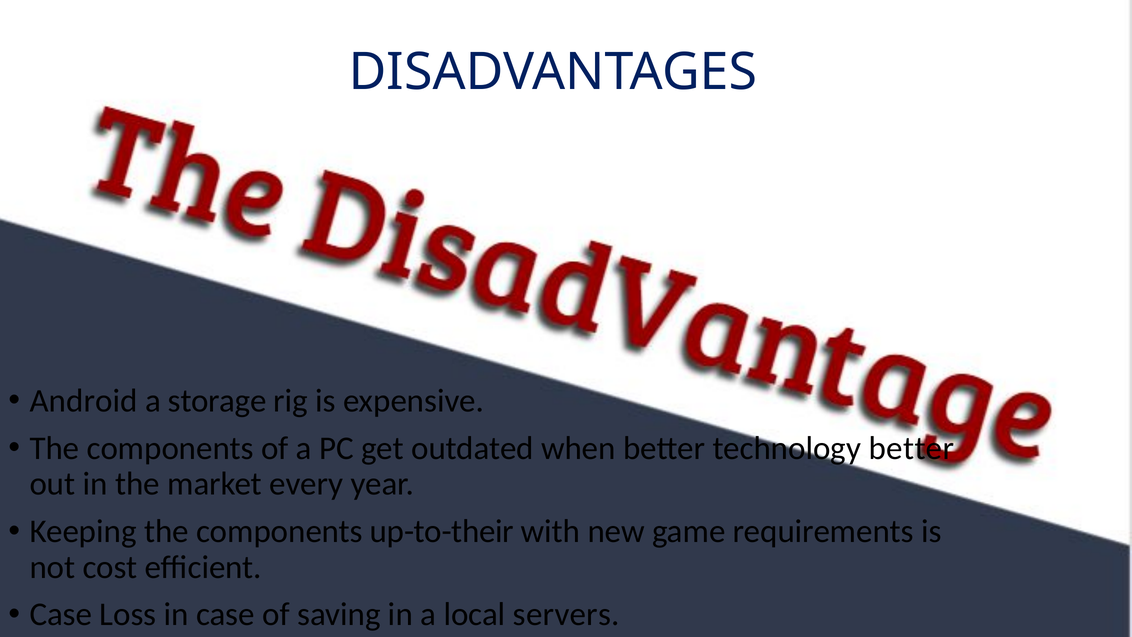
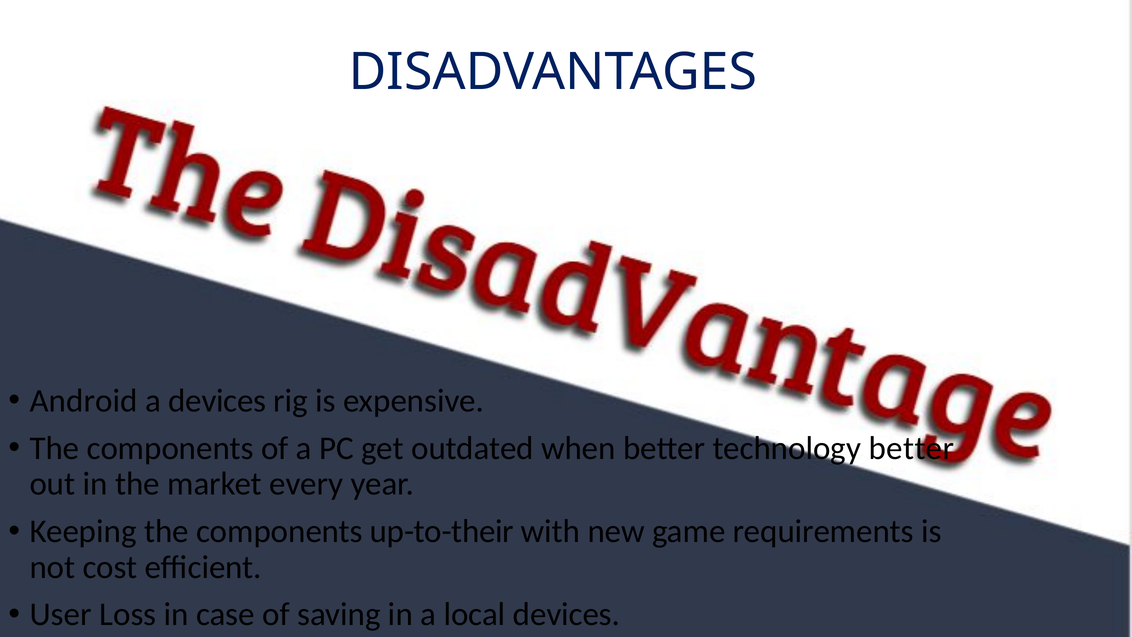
a storage: storage -> devices (217, 401)
Case: Case -> User (61, 614)
local servers: servers -> devices (567, 614)
